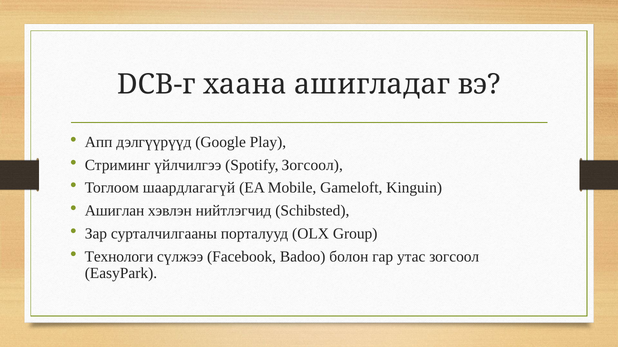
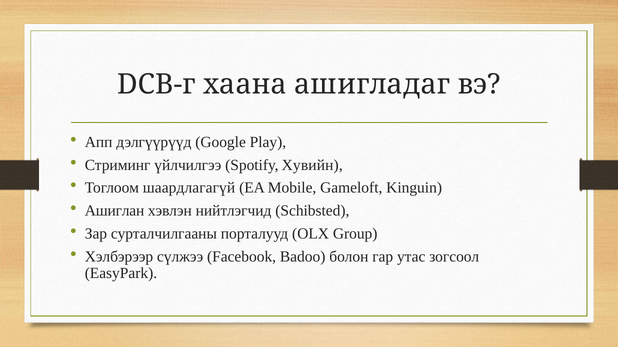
Spotify Зогсоол: Зогсоол -> Хувийн (312, 165)
Технологи: Технологи -> Хэлбэрээр (119, 257)
